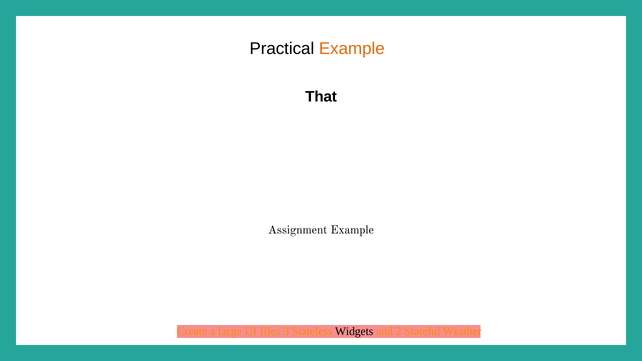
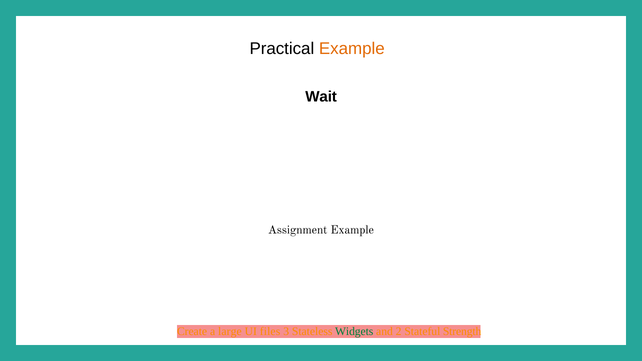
That: That -> Wait (321, 97)
Widgets colour: black -> green (354, 332)
Weather: Weather -> Strength (462, 332)
